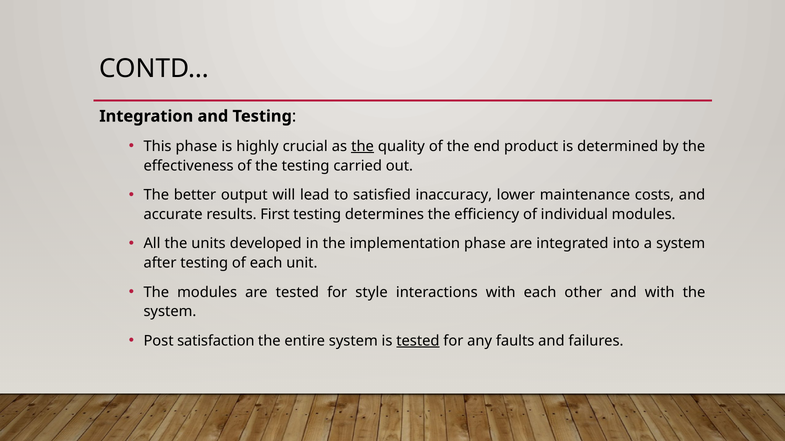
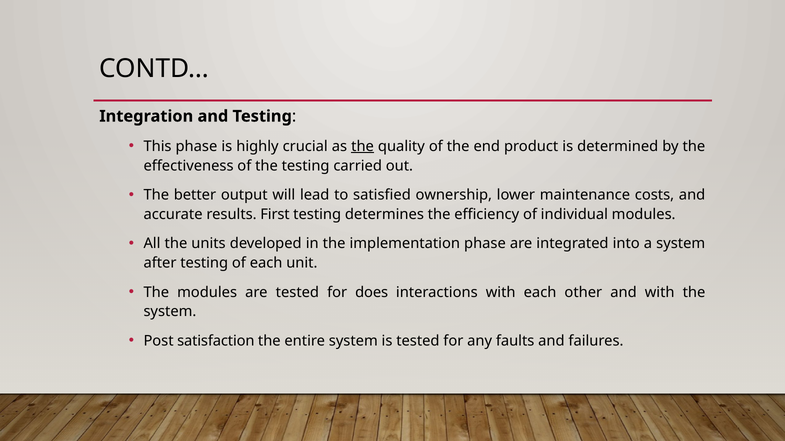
inaccuracy: inaccuracy -> ownership (454, 195)
style: style -> does (372, 293)
tested underline: present -> none (418, 341)
